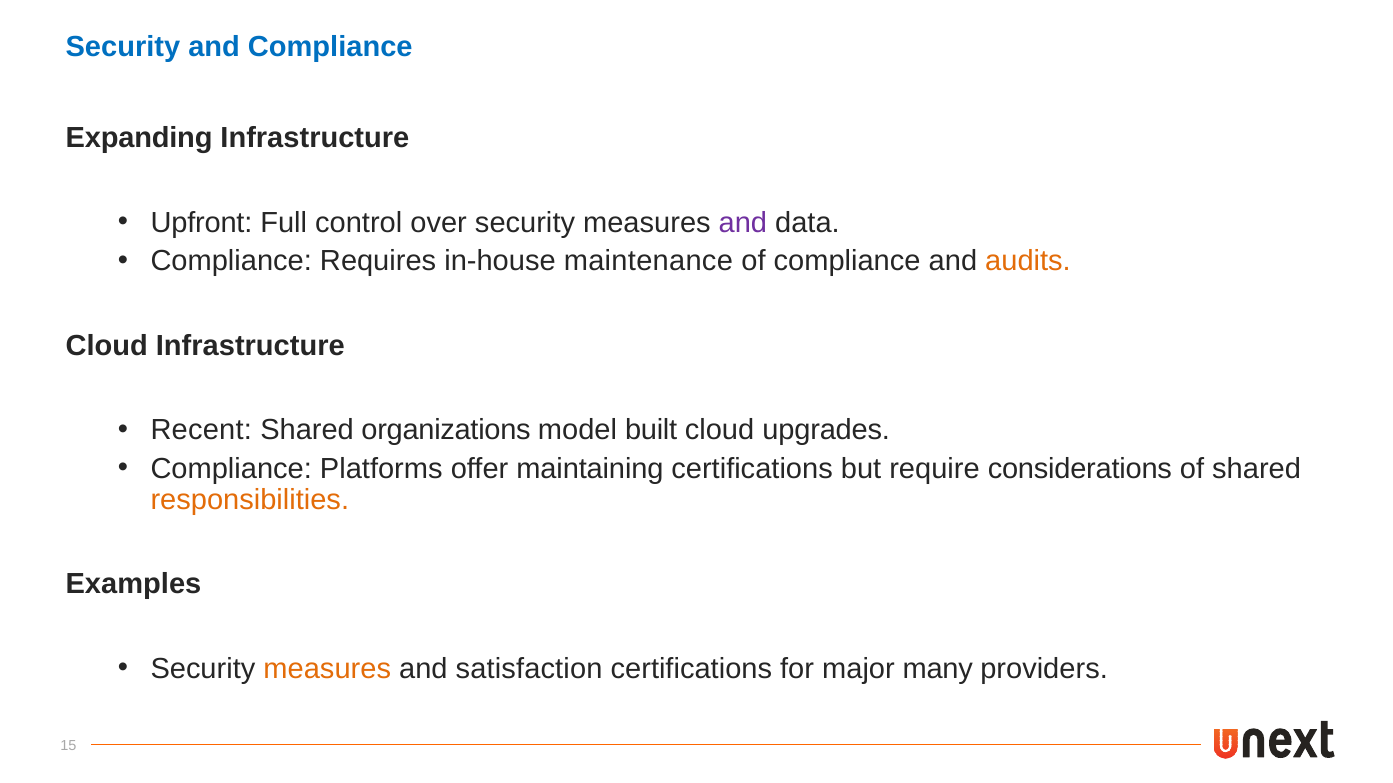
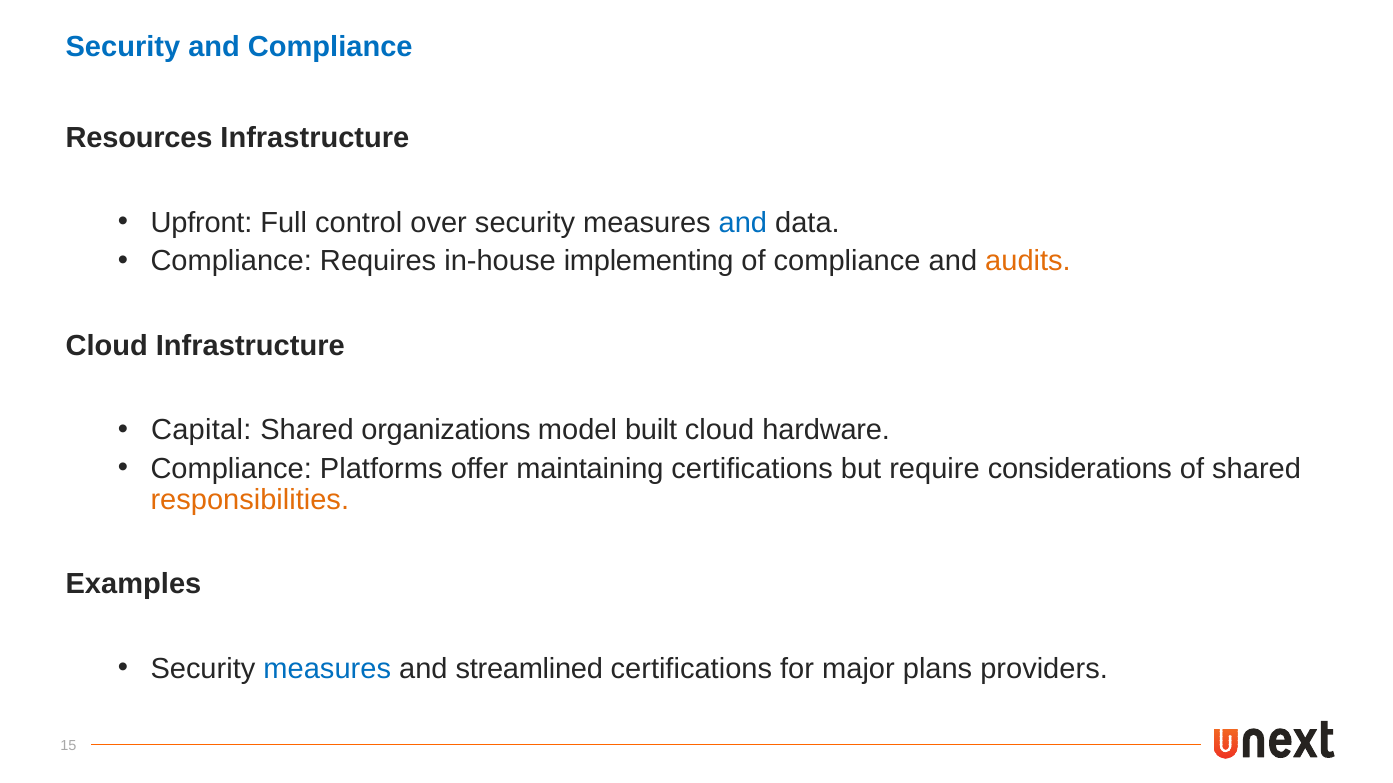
Expanding: Expanding -> Resources (139, 138)
and colour: purple -> blue (743, 223)
maintenance: maintenance -> implementing (649, 261)
Recent: Recent -> Capital (201, 430)
upgrades: upgrades -> hardware (826, 430)
measures colour: orange -> blue (327, 669)
satisfaction: satisfaction -> streamlined (529, 669)
many: many -> plans (938, 669)
